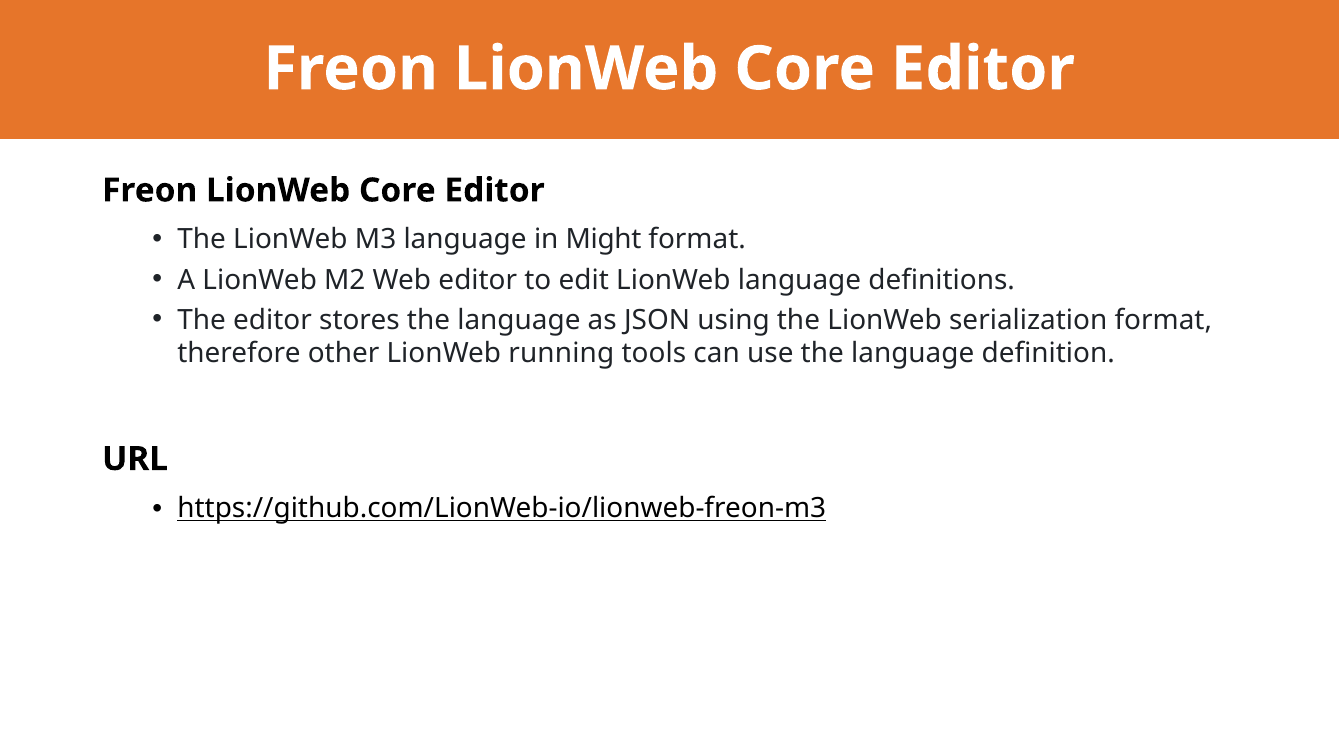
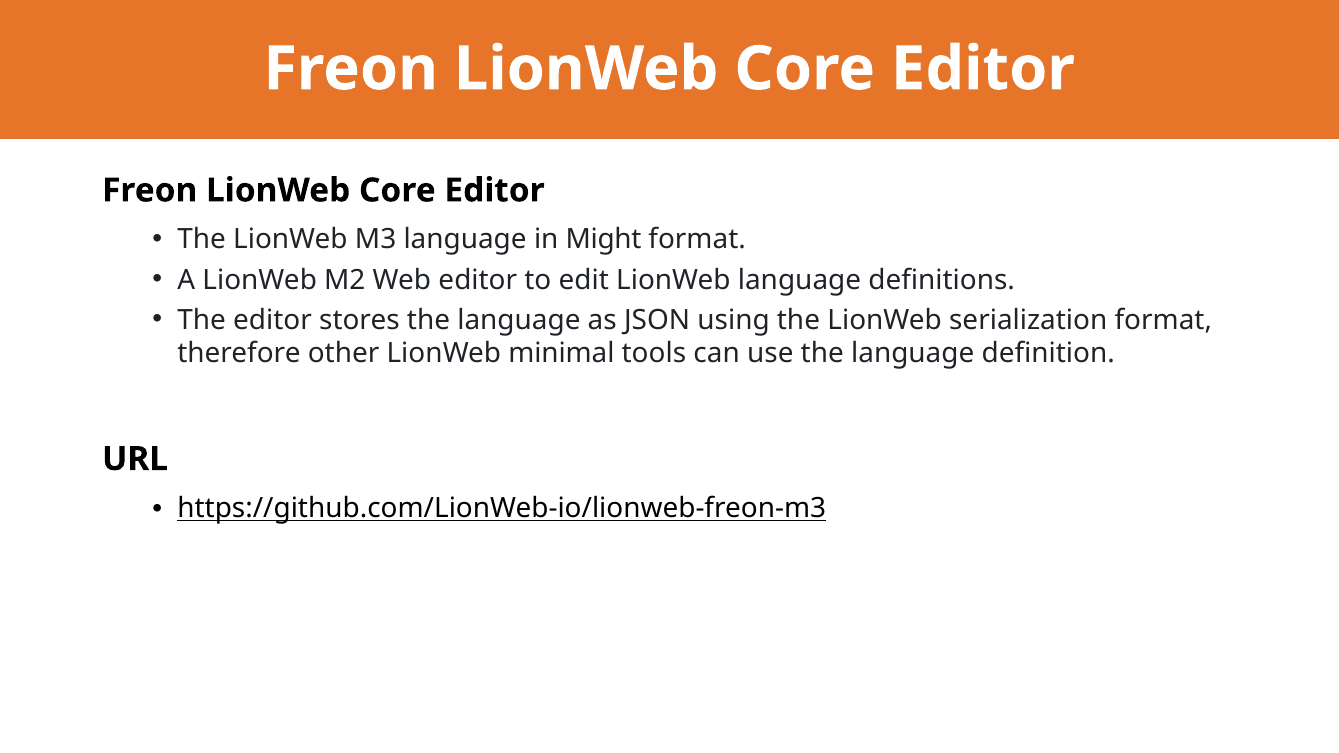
running: running -> minimal (561, 354)
